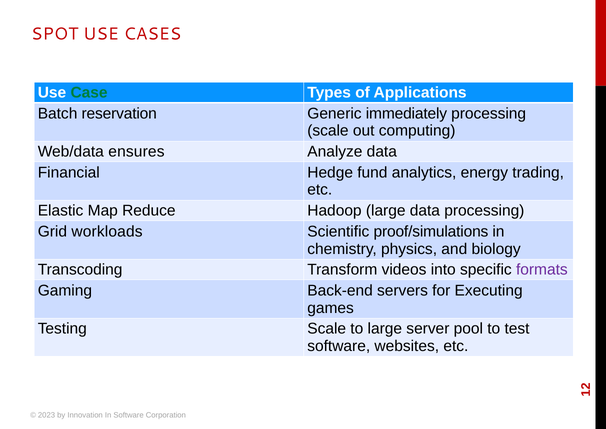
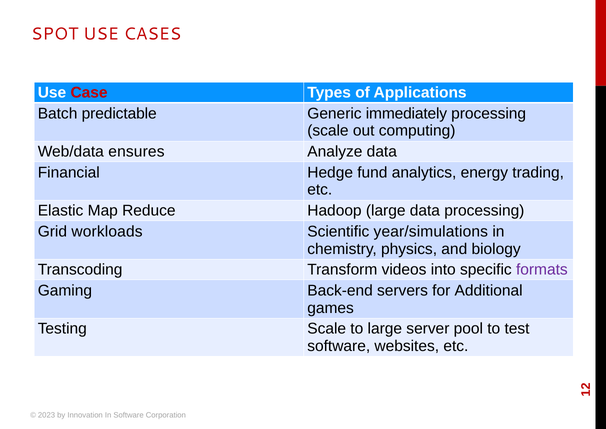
Case colour: green -> red (89, 93)
reservation: reservation -> predictable (119, 114)
proof/simulations: proof/simulations -> year/simulations (431, 232)
Executing: Executing -> Additional (489, 291)
